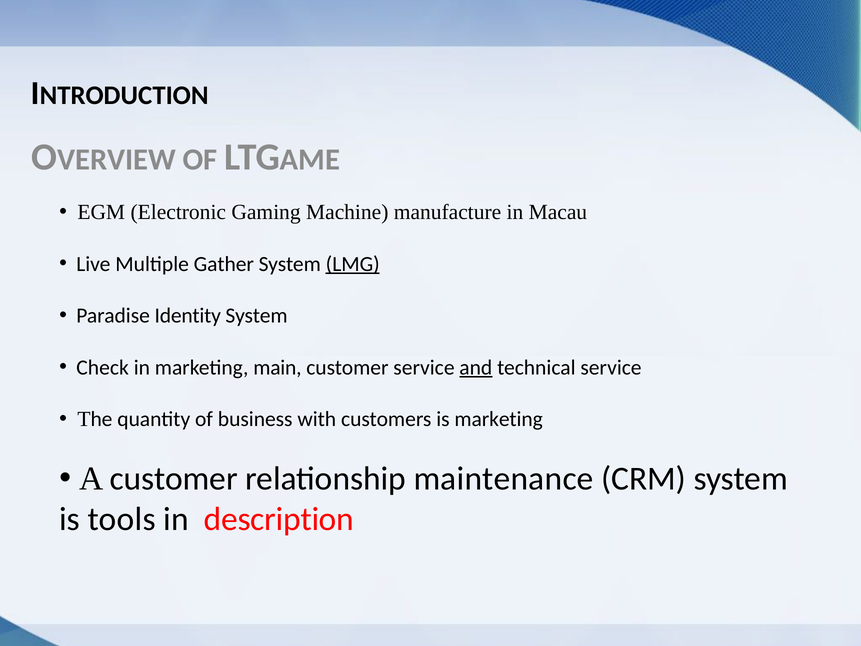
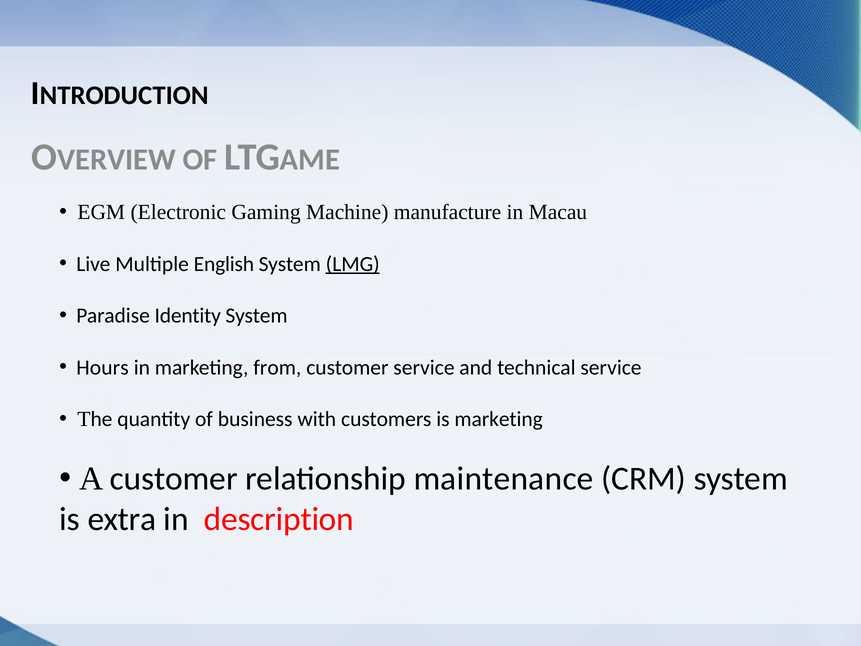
Gather: Gather -> English (224, 264)
Check: Check -> Hours (103, 367)
main: main -> from (277, 367)
and underline: present -> none (476, 367)
tools: tools -> extra (122, 519)
